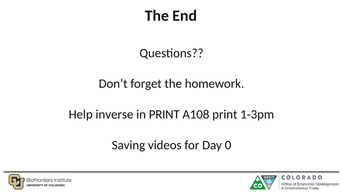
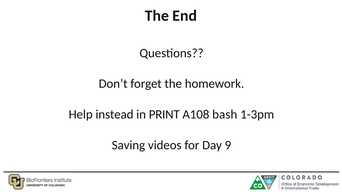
inverse: inverse -> instead (114, 115)
A108 print: print -> bash (225, 115)
0: 0 -> 9 (228, 145)
